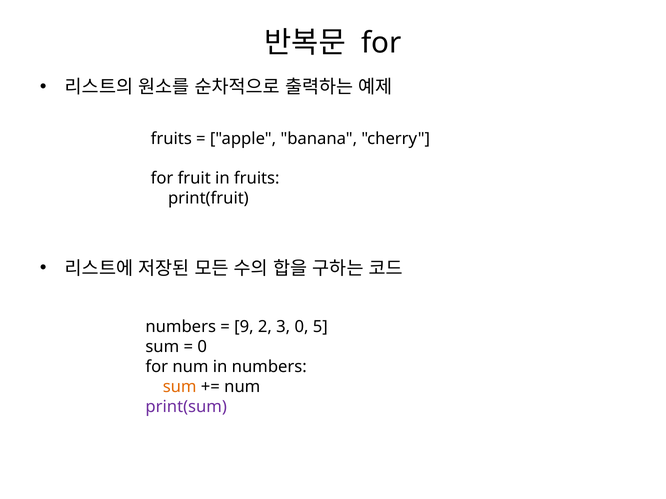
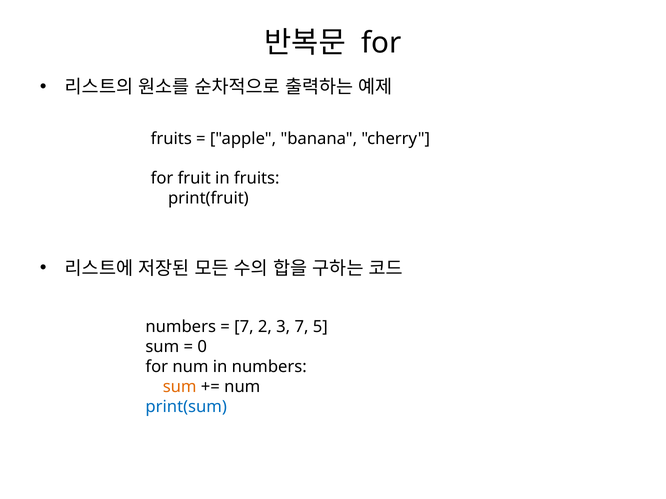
9: 9 -> 7 (244, 327)
3 0: 0 -> 7 (302, 327)
print(sum colour: purple -> blue (186, 407)
